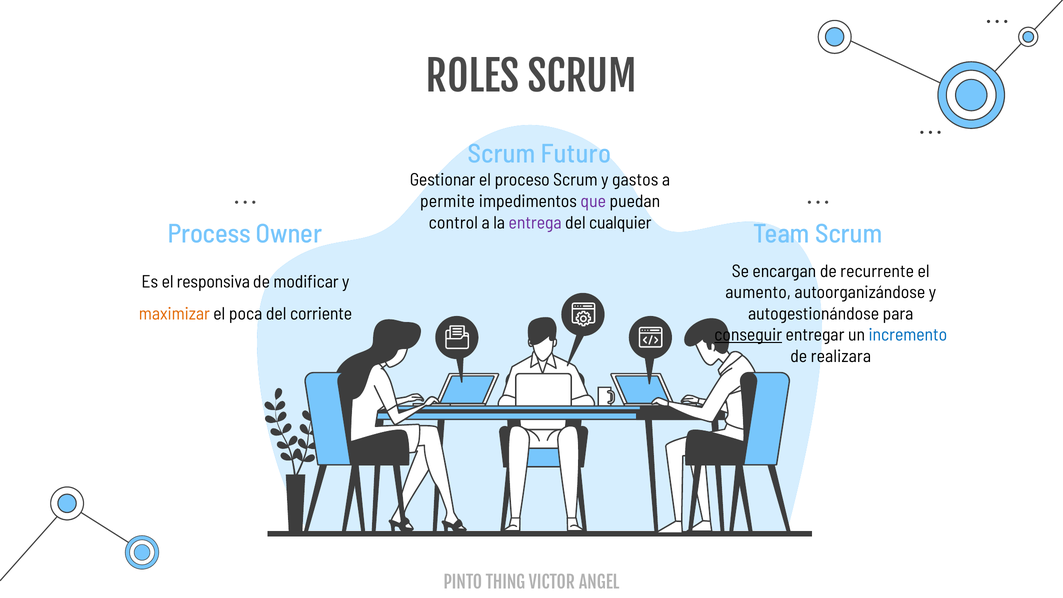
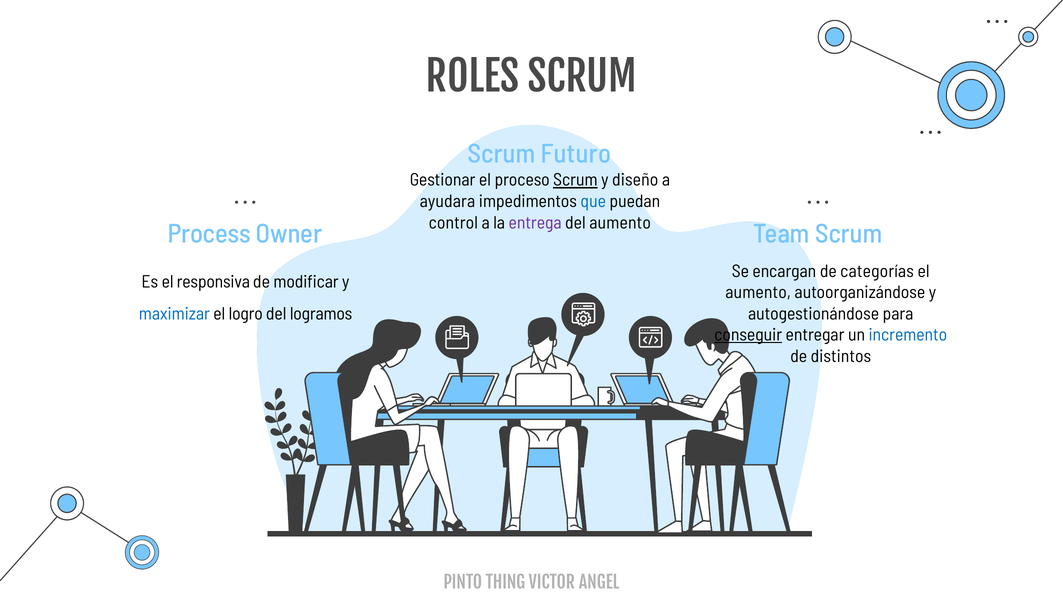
Scrum underline: none -> present (575, 180)
gastos: gastos -> diseño (635, 180)
permite: permite -> ayudara (447, 201)
que colour: purple -> blue (593, 201)
del cualquier: cualquier -> aumento (620, 223)
recurrente: recurrente -> categorías (877, 271)
maximizar colour: orange -> blue (174, 314)
poca: poca -> logro (246, 314)
corriente: corriente -> logramos (321, 314)
realizara: realizara -> distintos (841, 356)
